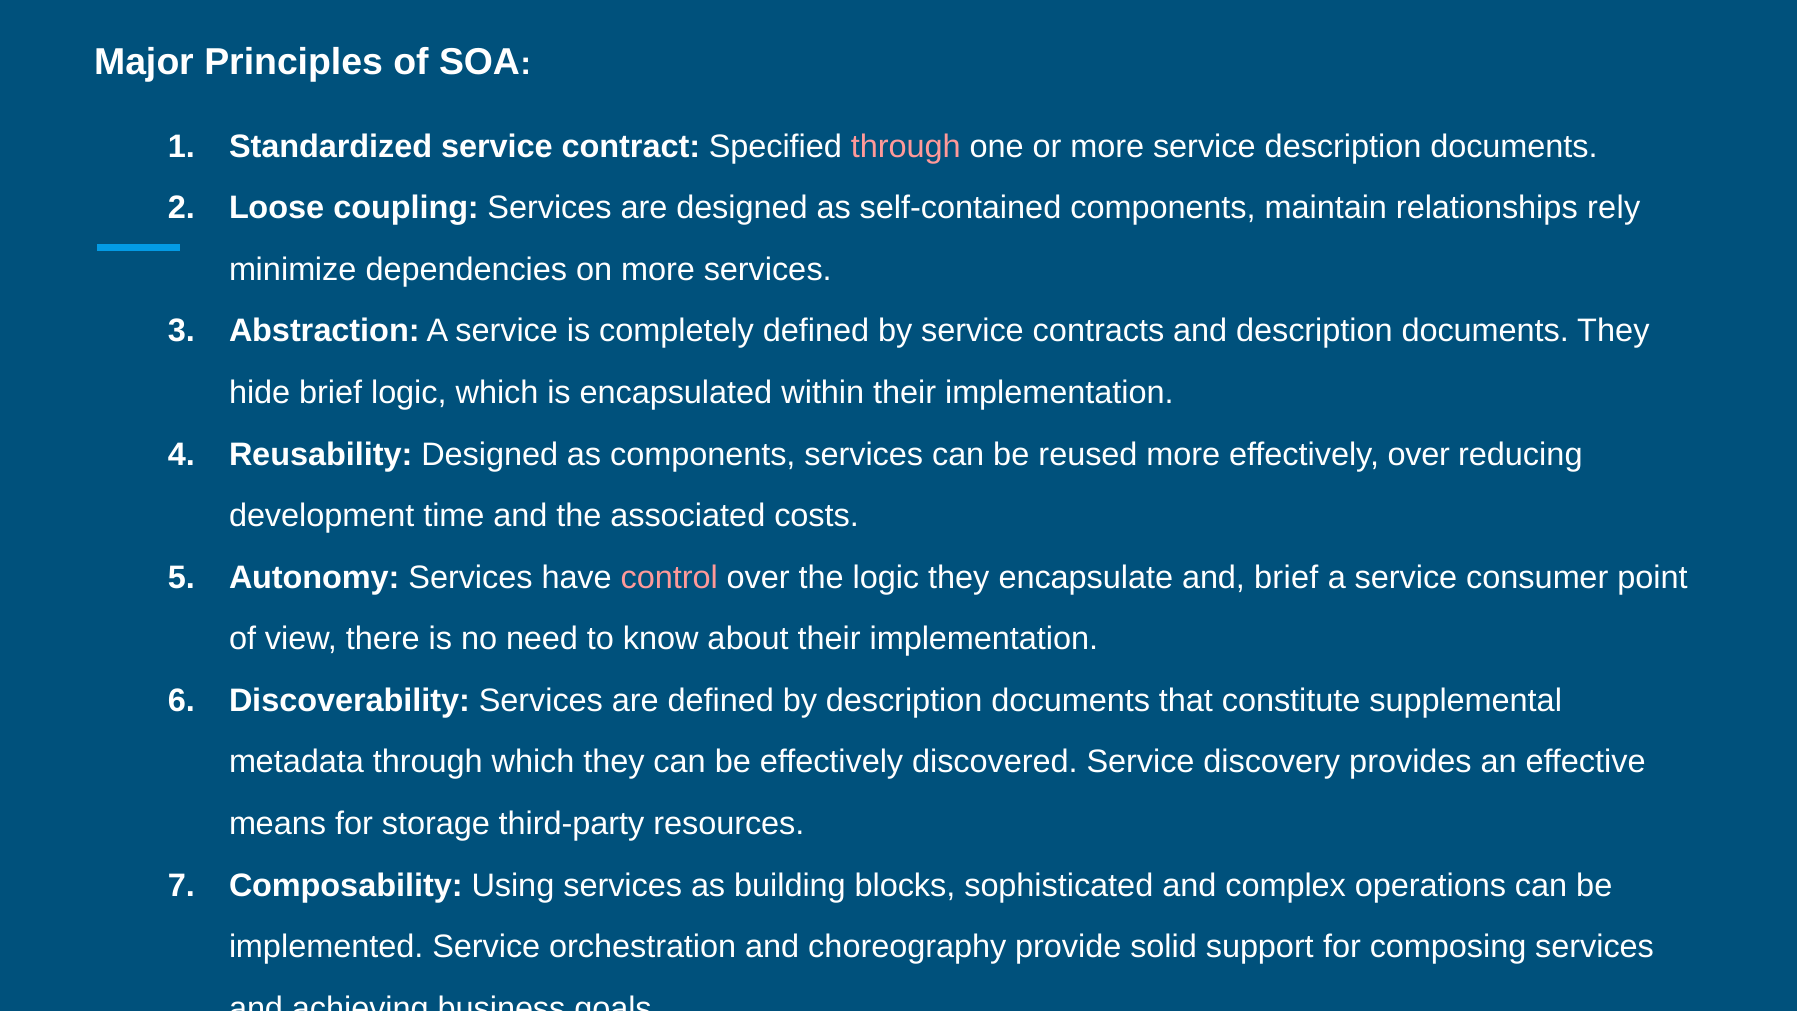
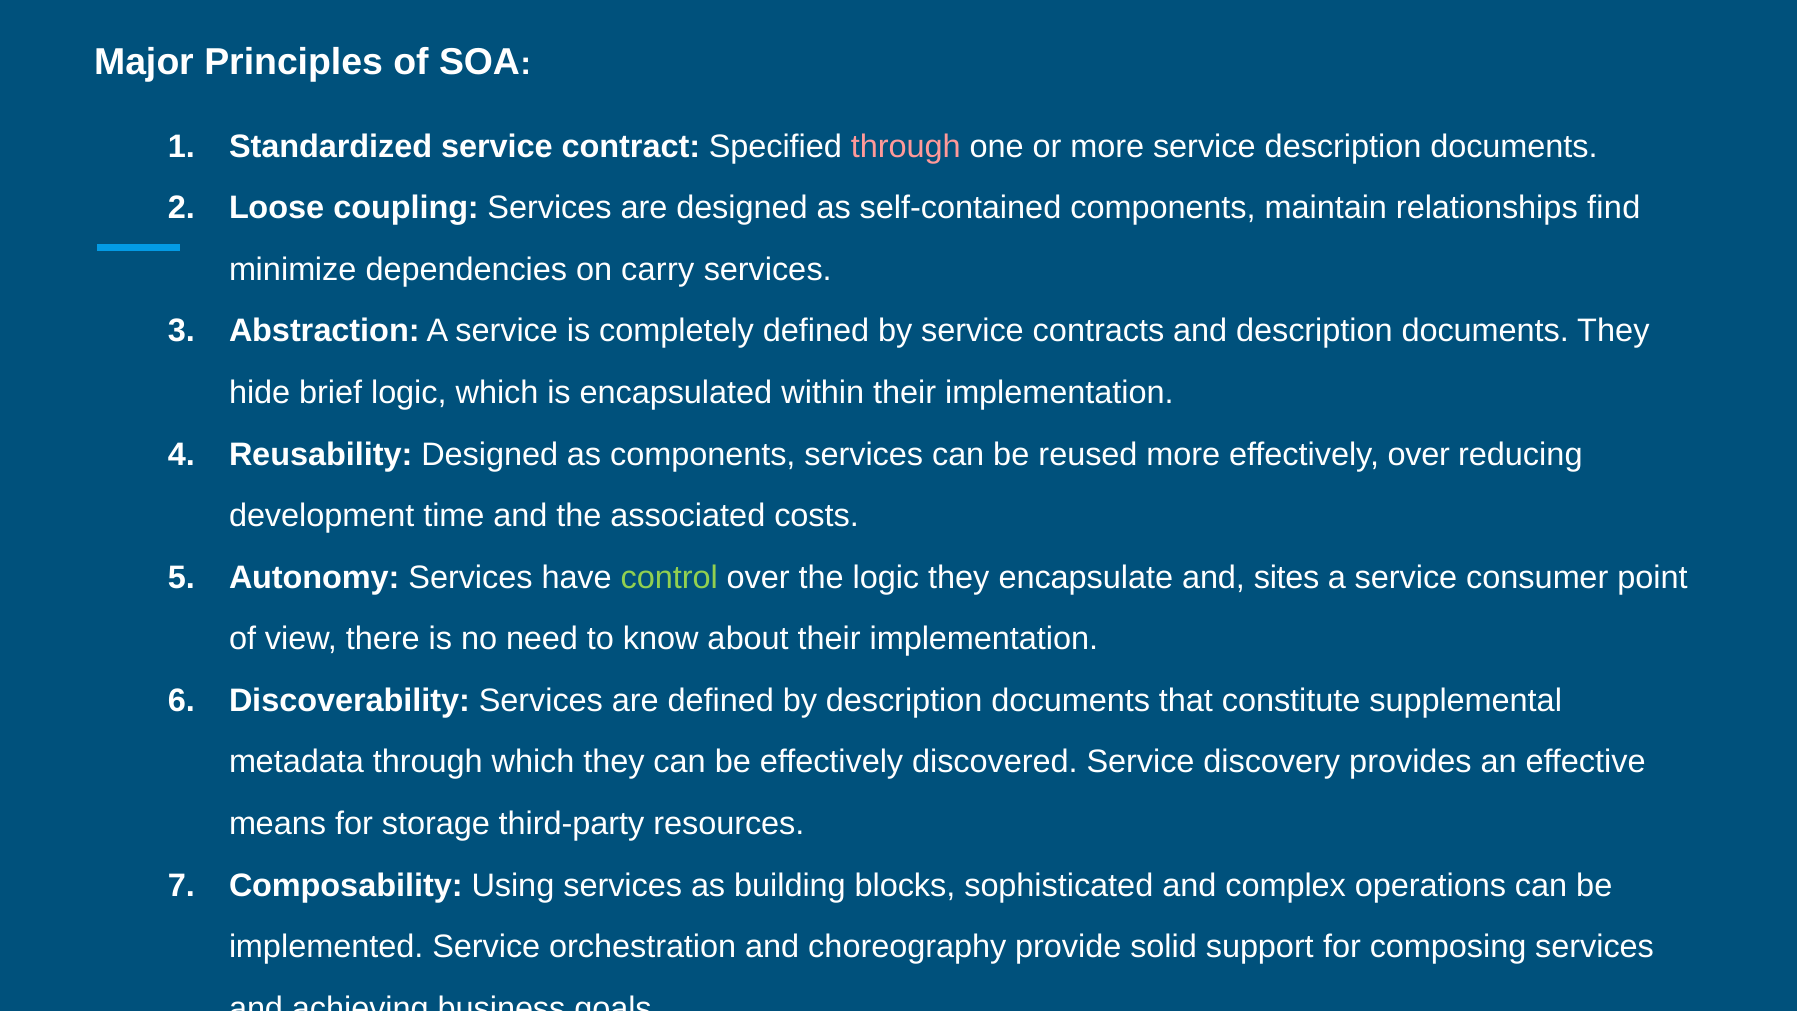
rely: rely -> find (1614, 208)
on more: more -> carry (658, 270)
control colour: pink -> light green (669, 577)
and brief: brief -> sites (1287, 577)
